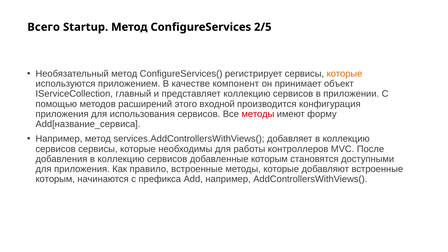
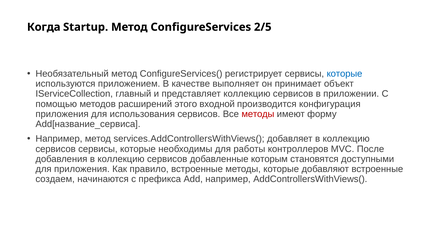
Всего: Всего -> Когда (44, 27)
которые colour: orange -> blue (345, 74)
компонент: компонент -> выполняет (236, 84)
которым: которым -> создаем (55, 179)
